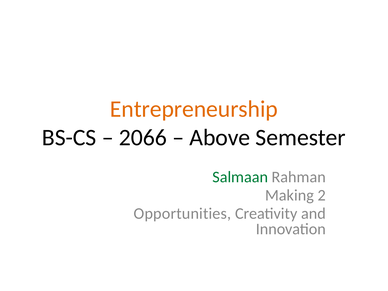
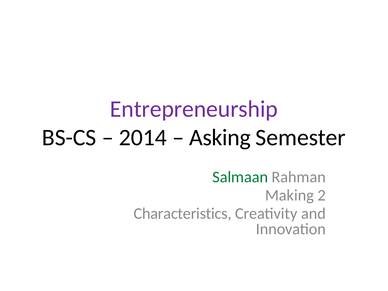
Entrepreneurship colour: orange -> purple (194, 109)
2066: 2066 -> 2014 (143, 137)
Above: Above -> Asking (220, 137)
Opportunities: Opportunities -> Characteristics (183, 214)
